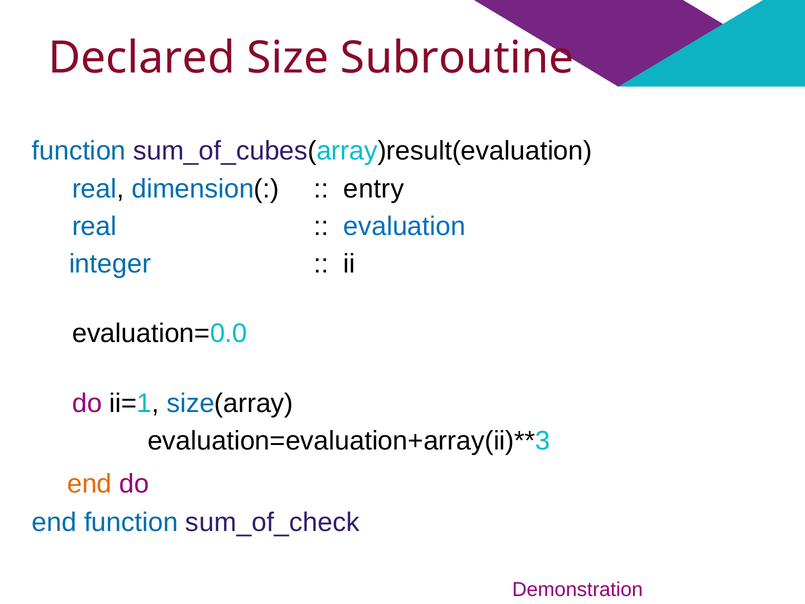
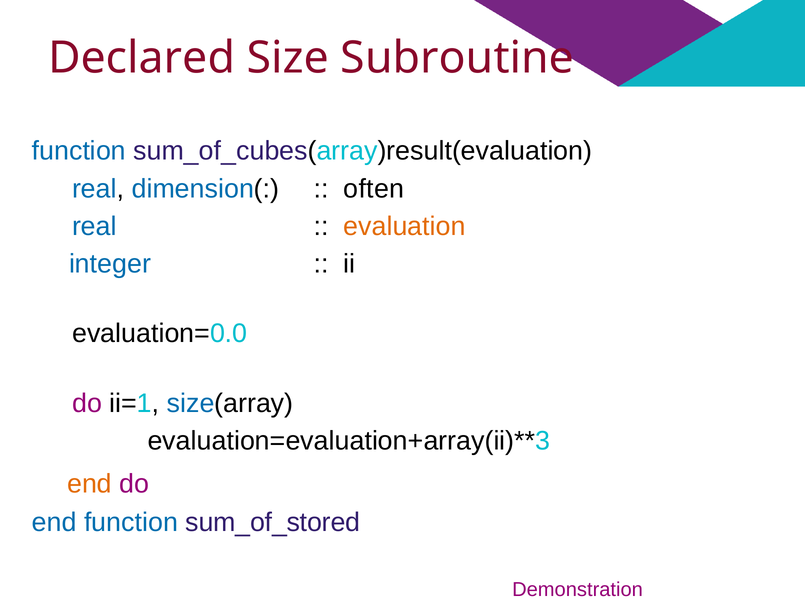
entry: entry -> often (374, 189)
evaluation colour: blue -> orange (404, 226)
sum_of_check: sum_of_check -> sum_of_stored (273, 522)
